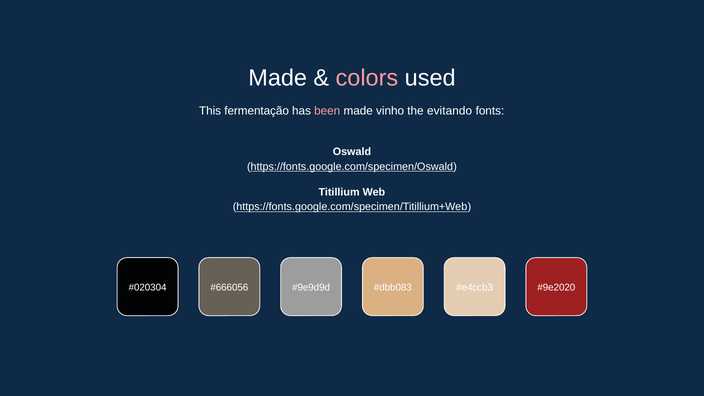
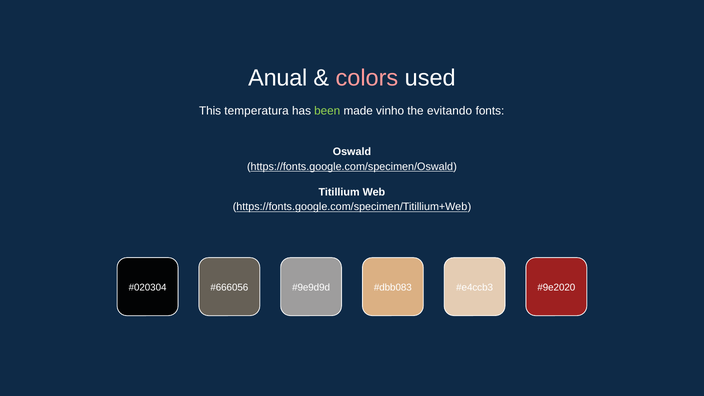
Made: Made -> Anual (278, 78)
fermentação: fermentação -> temperatura (257, 111)
been colour: pink -> light green (327, 111)
